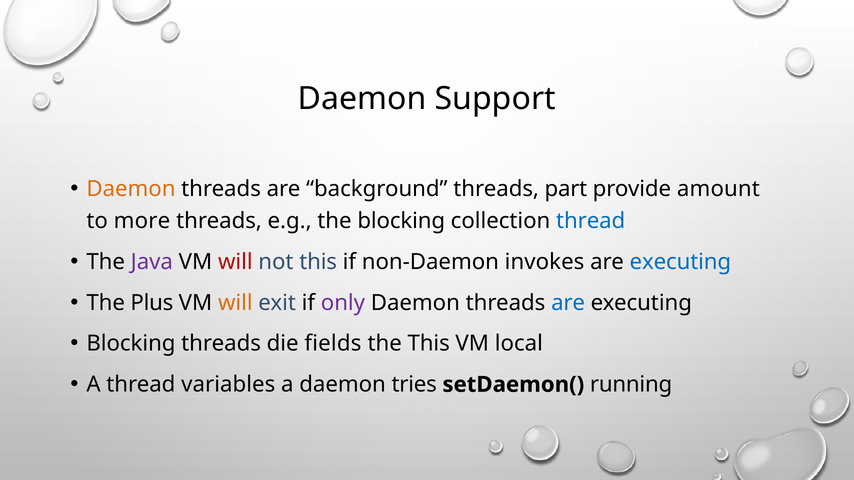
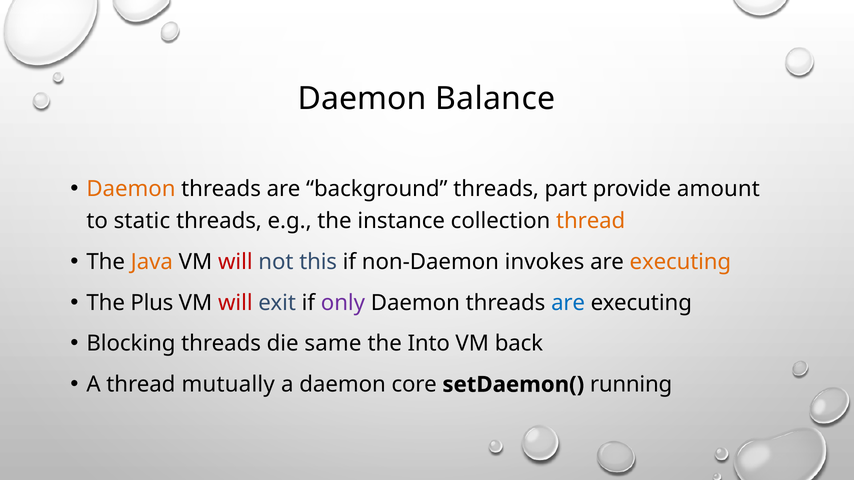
Support: Support -> Balance (495, 99)
more: more -> static (142, 221)
the blocking: blocking -> instance (401, 221)
thread colour: blue -> orange (591, 221)
Java colour: purple -> orange (152, 262)
executing colour: blue -> orange (680, 262)
will colour: orange -> red (235, 303)
fields: fields -> same (333, 344)
the This: This -> Into (429, 344)
local: local -> back (519, 344)
variables: variables -> mutually (228, 385)
tries: tries -> core (414, 385)
